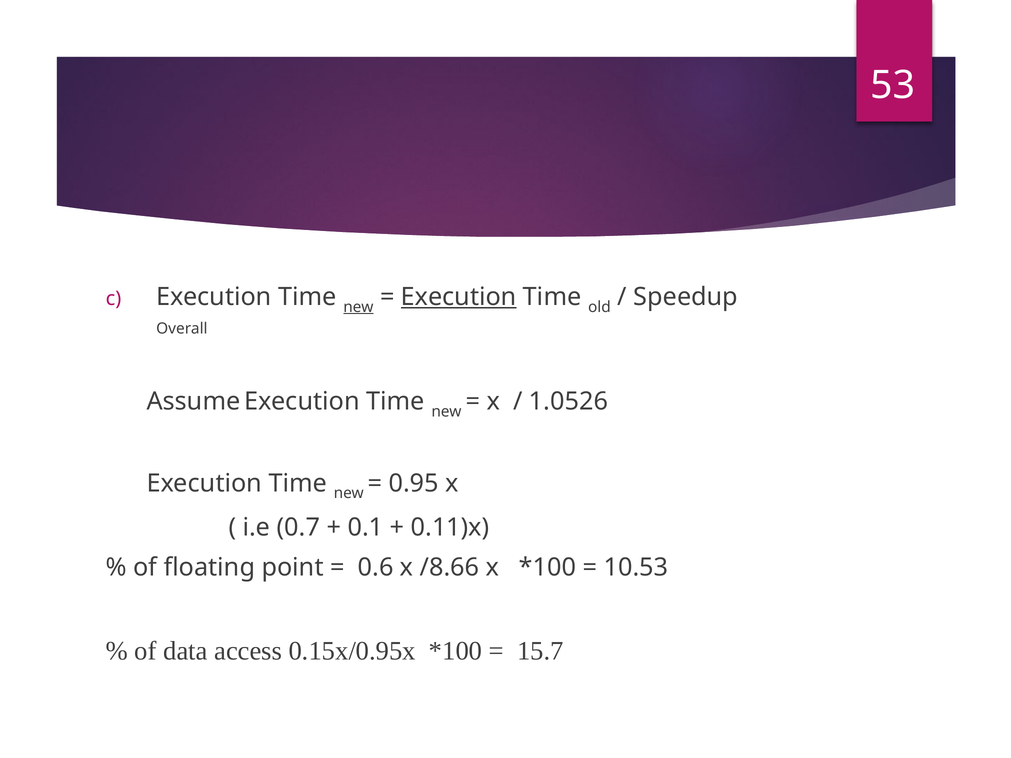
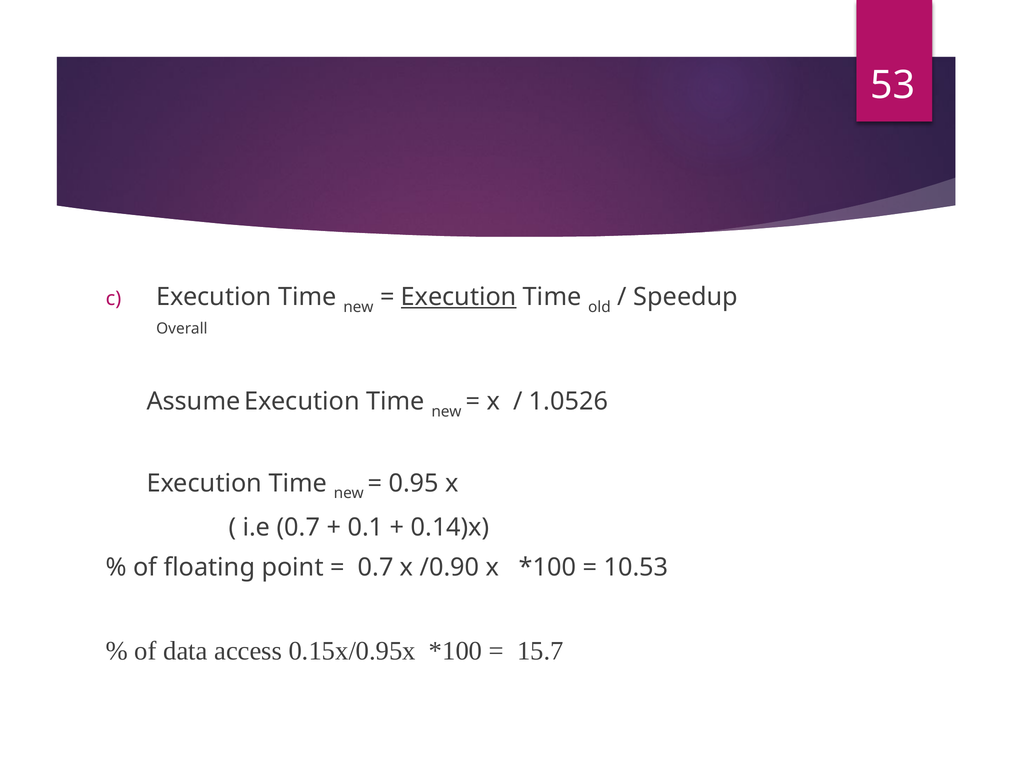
new underline: present -> none (358, 307)
0.11)x: 0.11)x -> 0.14)x (450, 528)
0.6: 0.6 -> 0.7 (376, 568)
/8.66: /8.66 -> /0.90 (450, 568)
